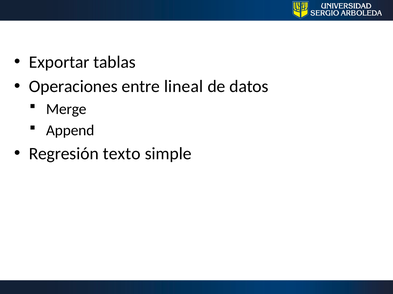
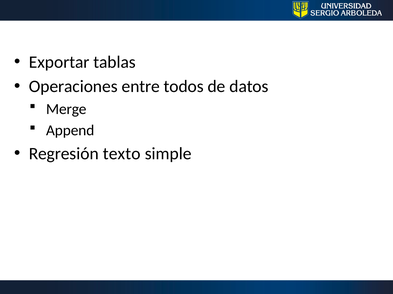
lineal: lineal -> todos (184, 87)
